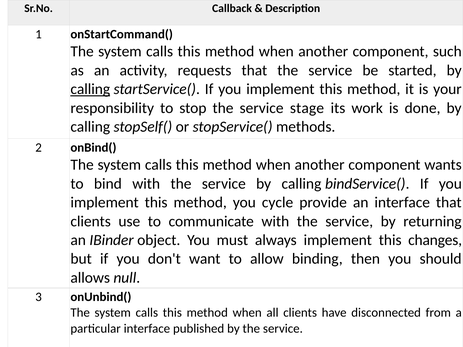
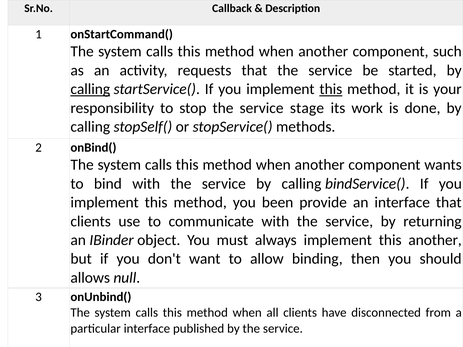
this underline: none -> present (331, 89)
cycle: cycle -> been (278, 203)
this changes: changes -> another (435, 240)
